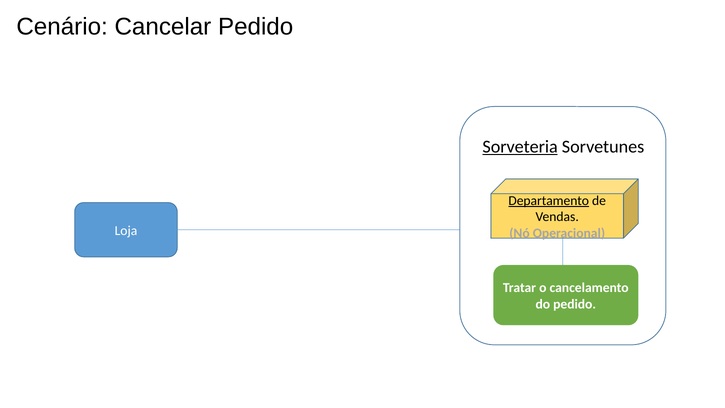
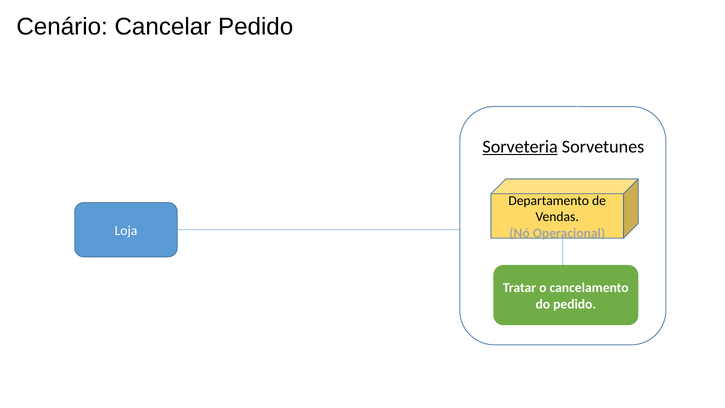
Departamento underline: present -> none (549, 200)
